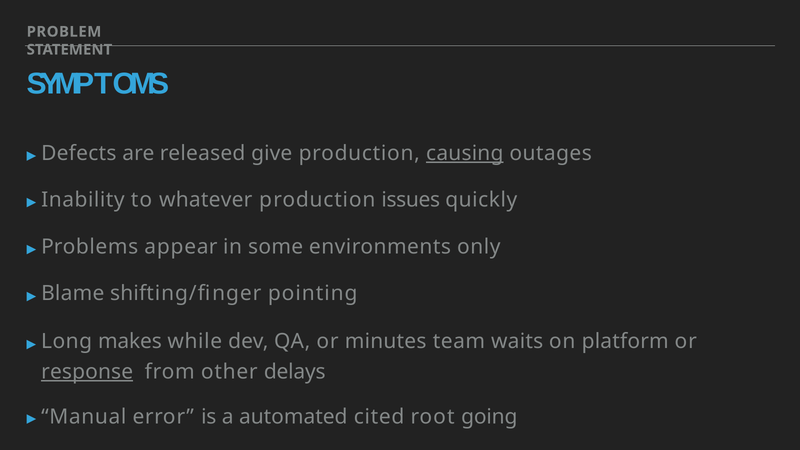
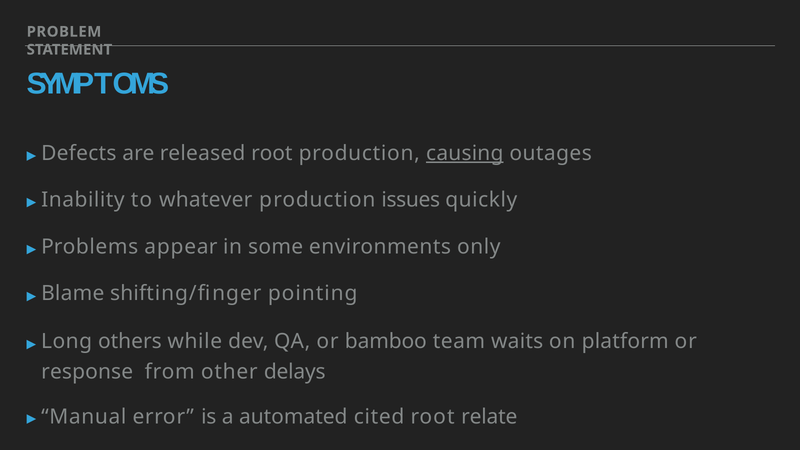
released give: give -> root (272, 153)
makes: makes -> others (130, 342)
minutes: minutes -> bamboo (386, 342)
response underline: present -> none (87, 372)
going: going -> relate (489, 417)
